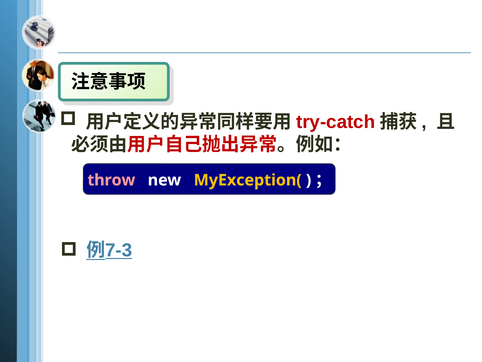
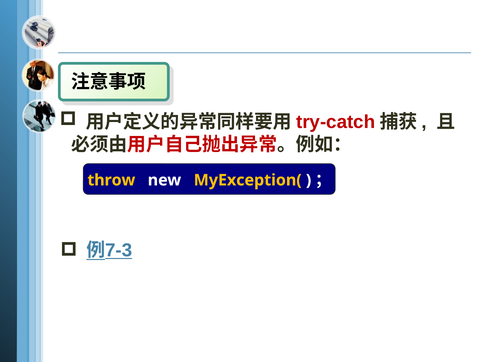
throw colour: pink -> yellow (111, 180)
